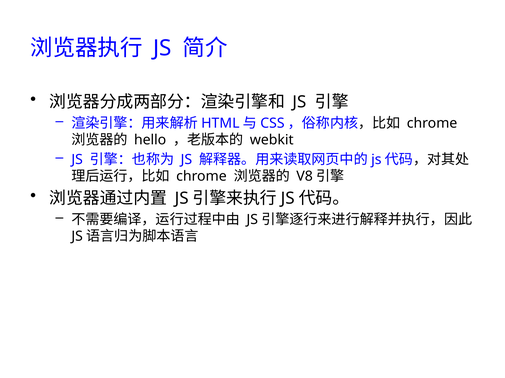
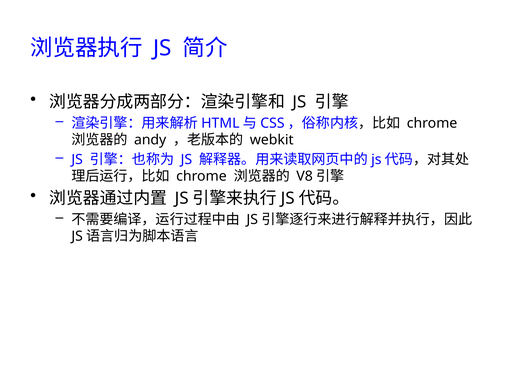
hello: hello -> andy (150, 140)
